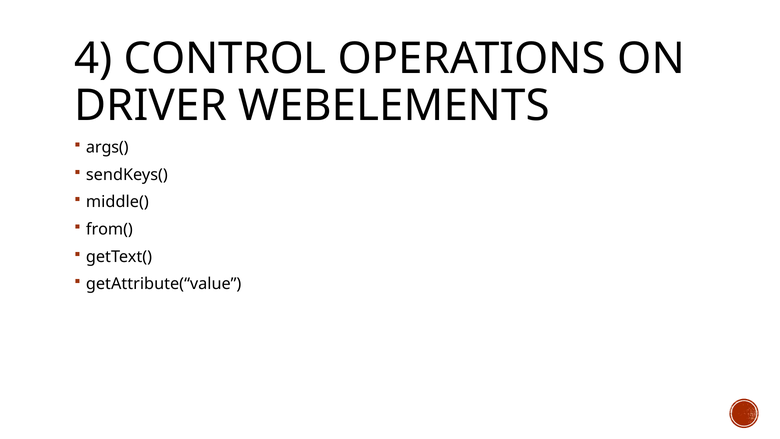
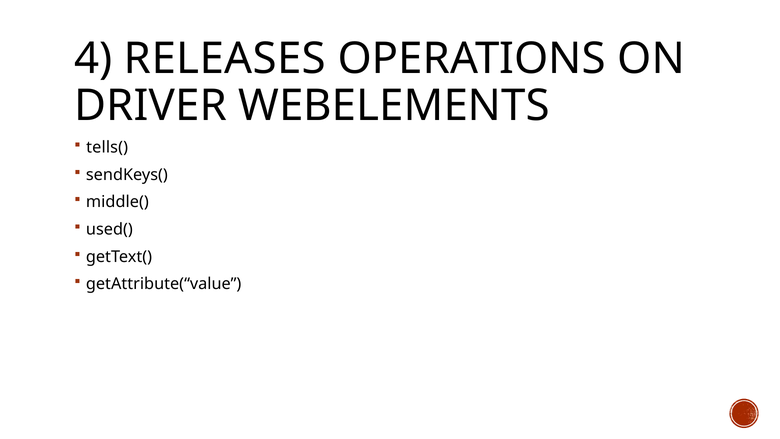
CONTROL: CONTROL -> RELEASES (225, 59)
args(: args( -> tells( (107, 147)
from(: from( -> used( (109, 229)
